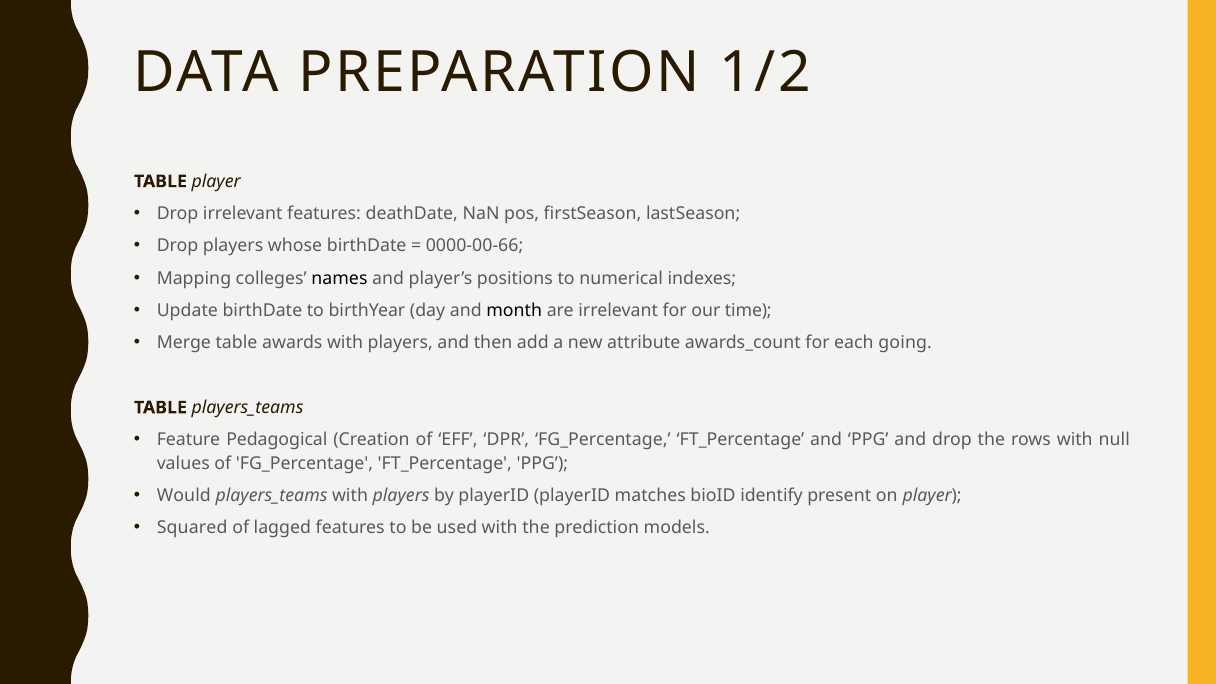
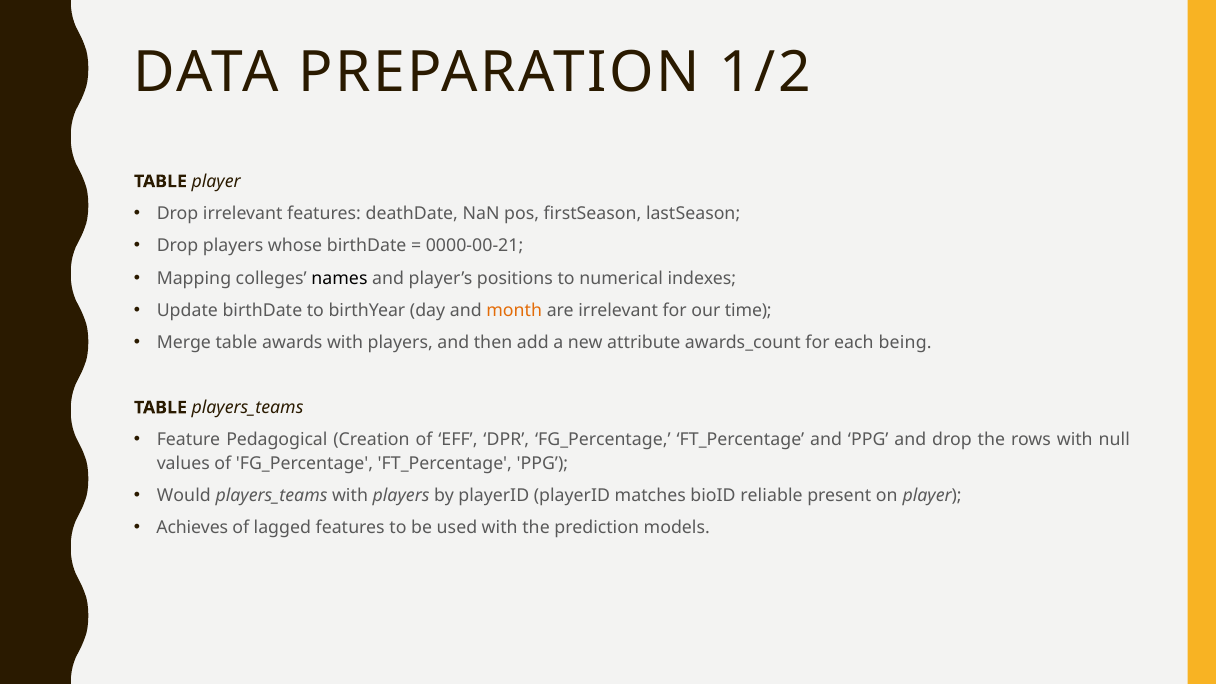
0000-00-66: 0000-00-66 -> 0000-00-21 (475, 246)
month colour: black -> orange (514, 311)
going: going -> being (905, 343)
identify: identify -> reliable (771, 496)
Squared: Squared -> Achieves (192, 528)
